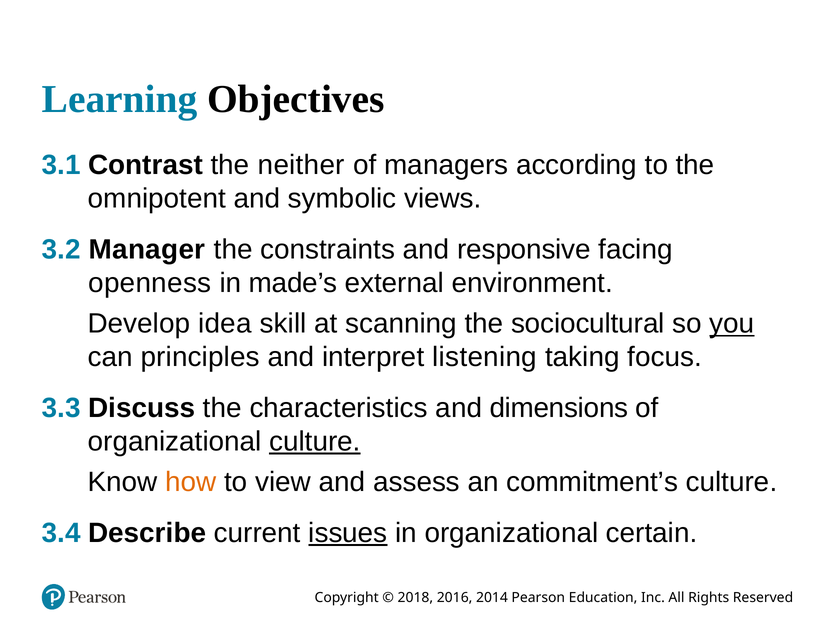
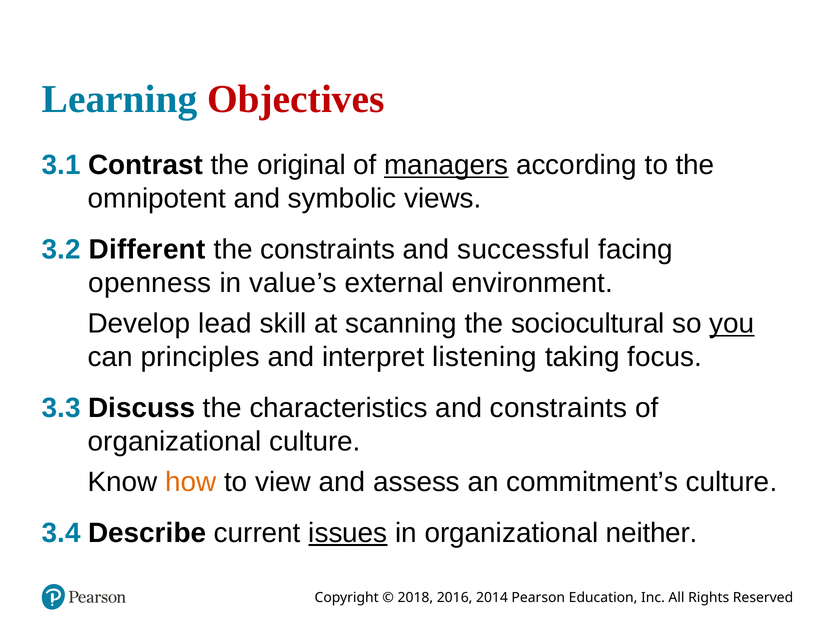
Objectives colour: black -> red (296, 99)
neither: neither -> original (301, 165)
managers underline: none -> present (446, 165)
Manager: Manager -> Different (147, 250)
responsive: responsive -> successful (524, 250)
made’s: made’s -> value’s (293, 283)
idea: idea -> lead (225, 324)
and dimensions: dimensions -> constraints (559, 408)
culture underline: present -> none (315, 441)
certain: certain -> neither (652, 533)
